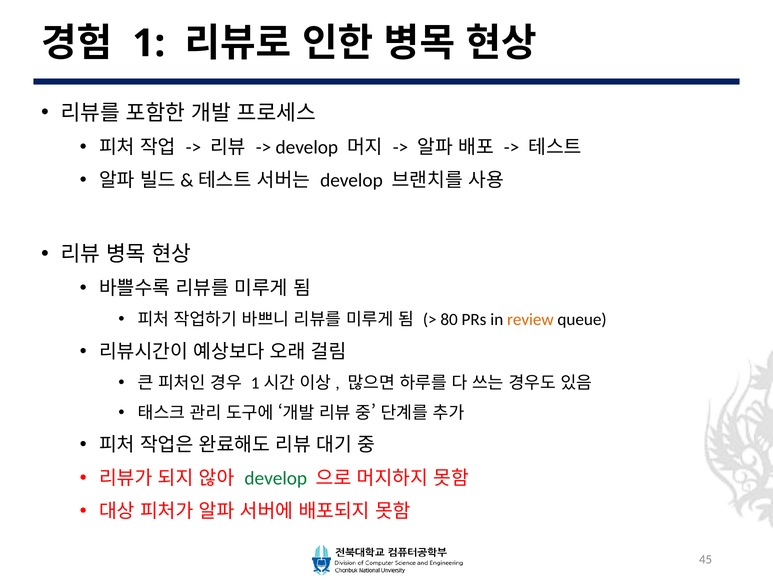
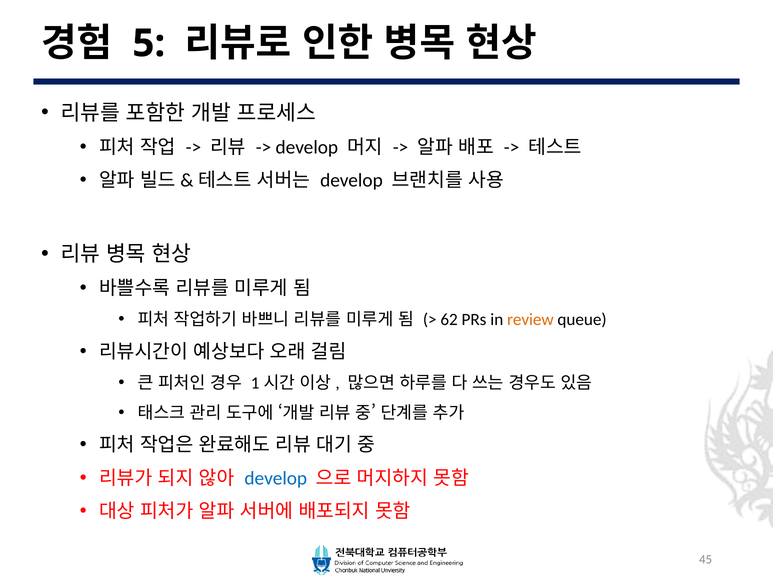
1: 1 -> 5 (149, 43)
80: 80 -> 62 (449, 320)
develop colour: green -> blue (276, 478)
